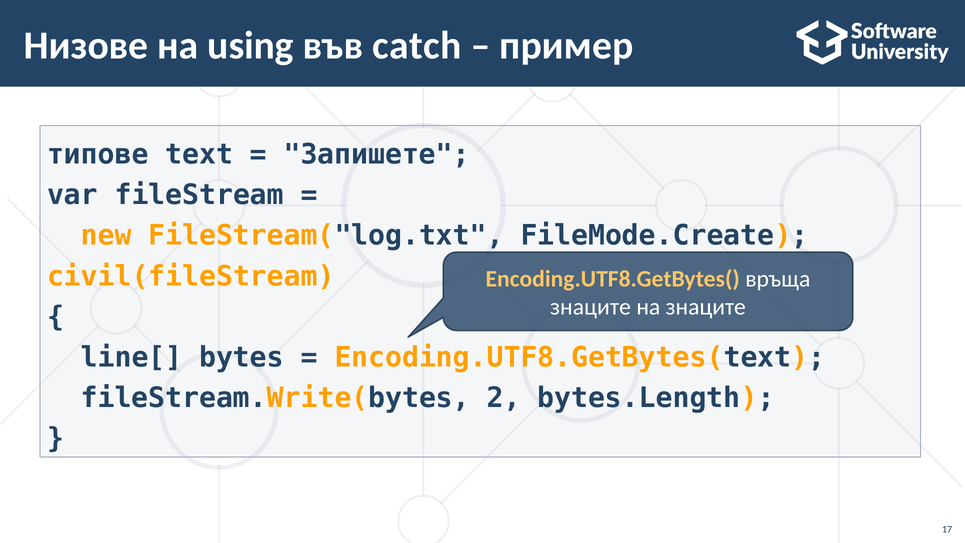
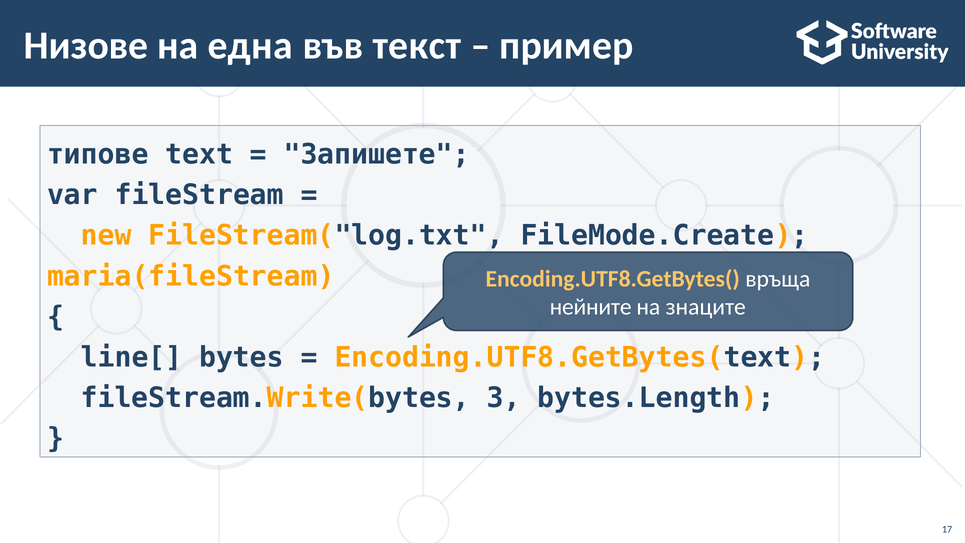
using: using -> една (250, 46)
catch: catch -> текст (417, 46)
civil(fileStream: civil(fileStream -> maria(fileStream (191, 276)
знаците: знаците -> нейните (591, 307)
2: 2 -> 3 (504, 398)
